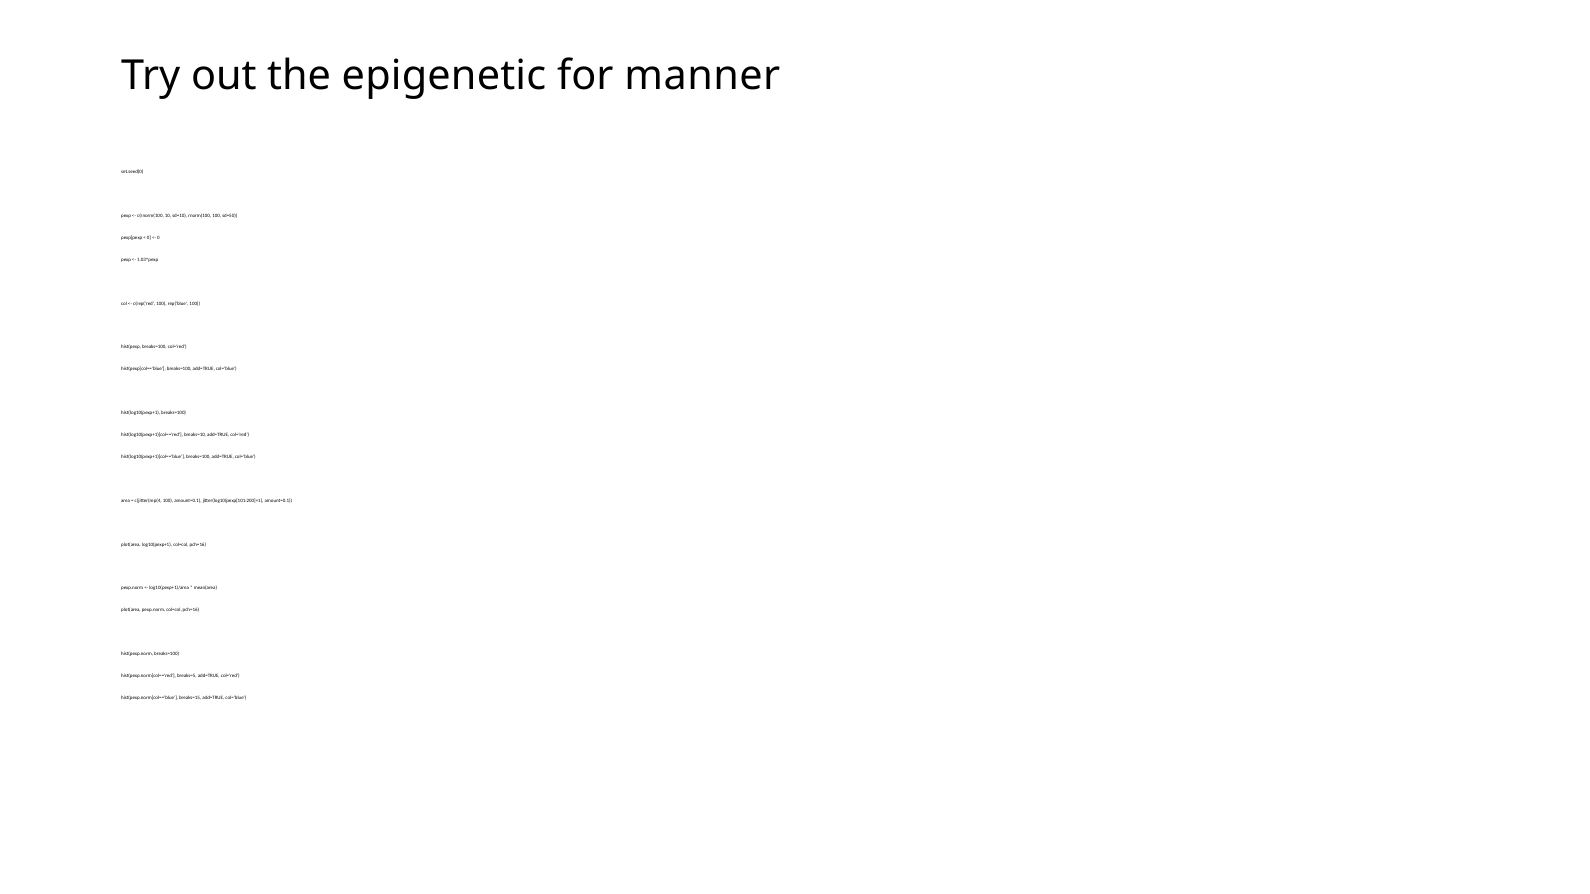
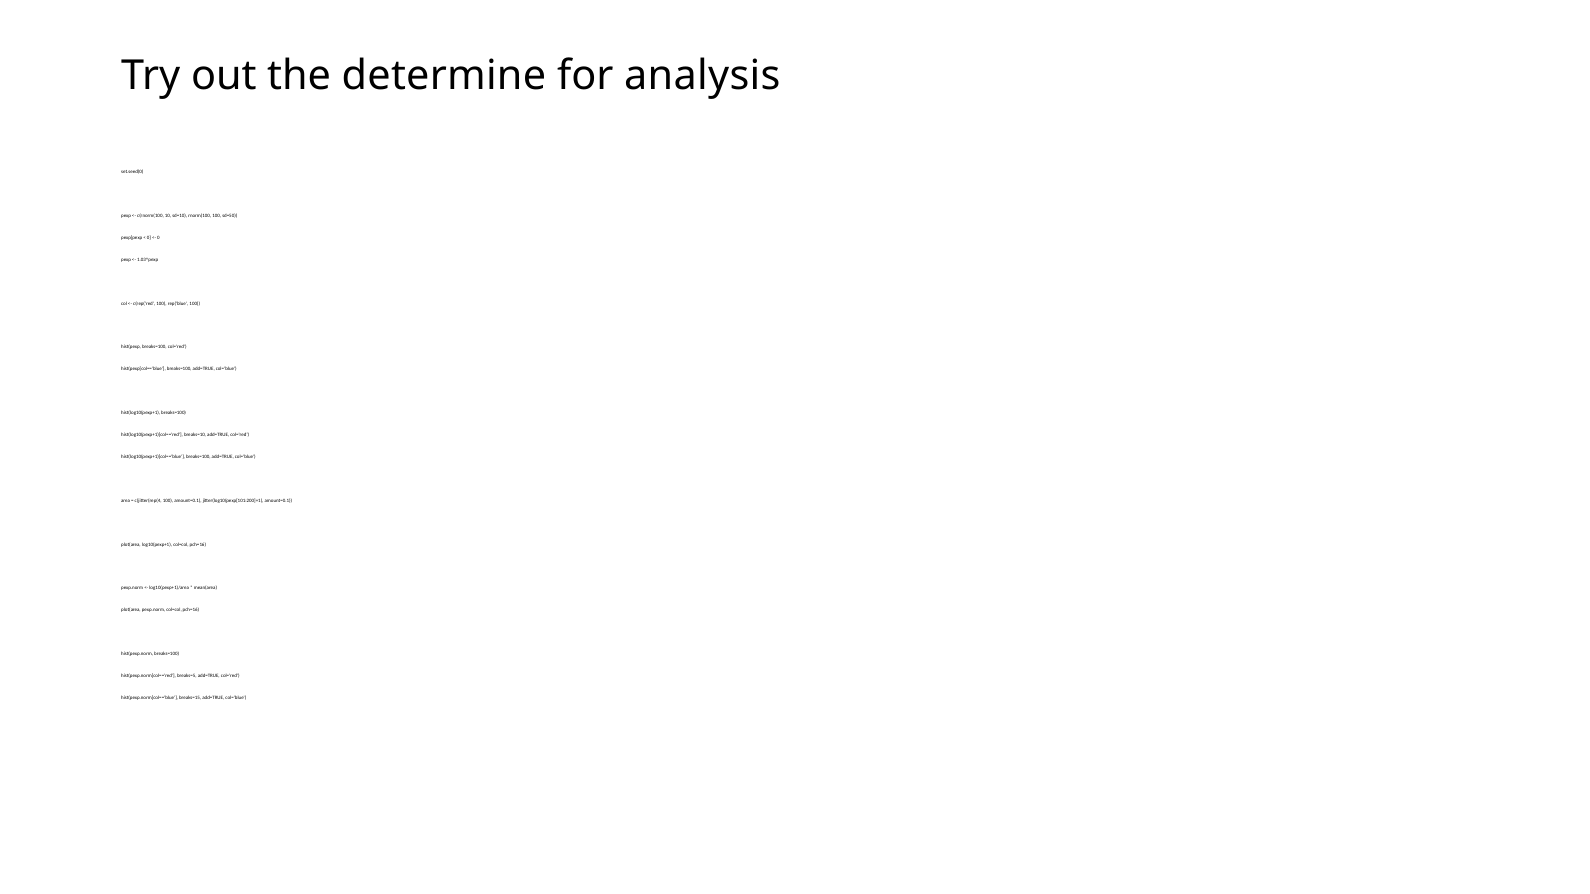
epigenetic: epigenetic -> determine (444, 76)
manner: manner -> analysis (702, 76)
